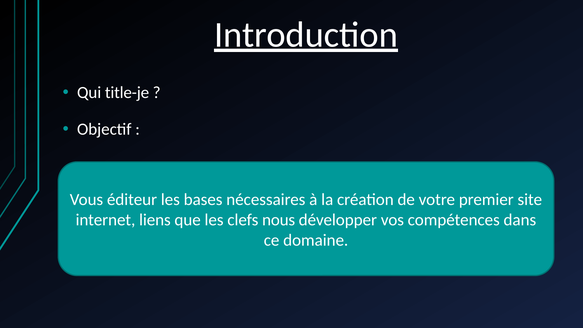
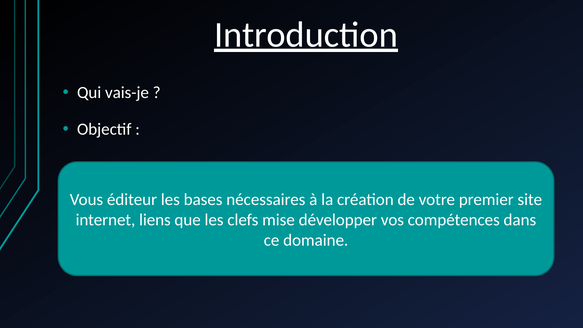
title-je: title-je -> vais-je (127, 93)
nous: nous -> mise (279, 220)
